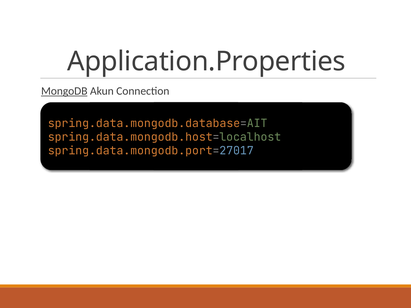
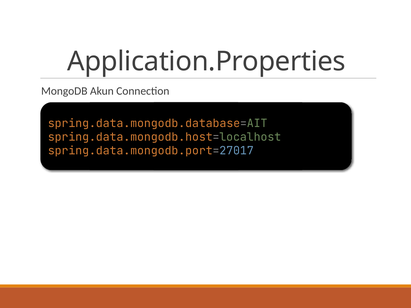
MongoDB underline: present -> none (64, 91)
